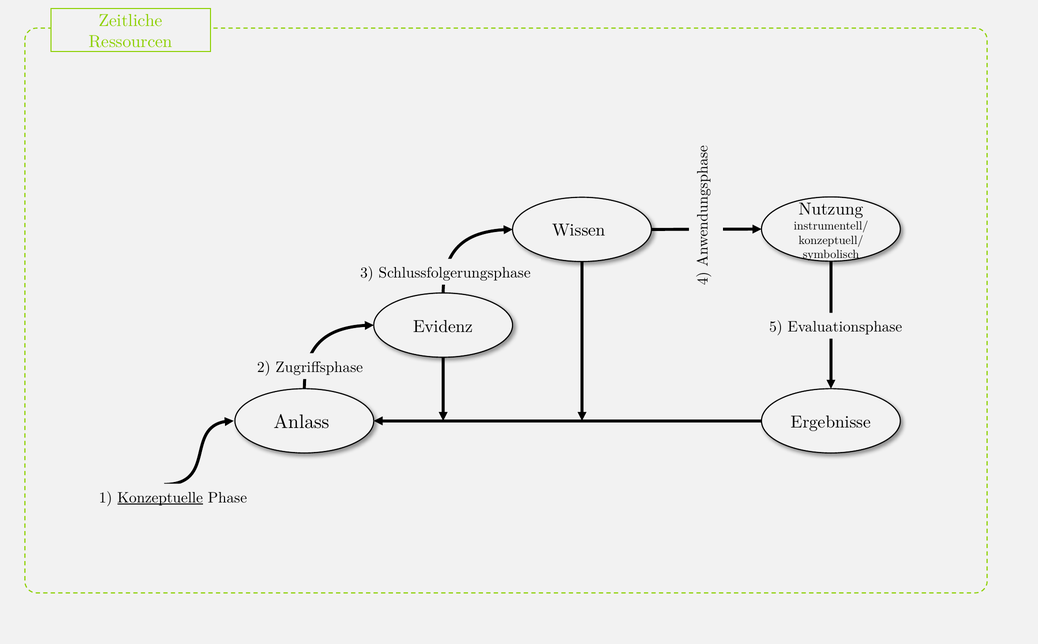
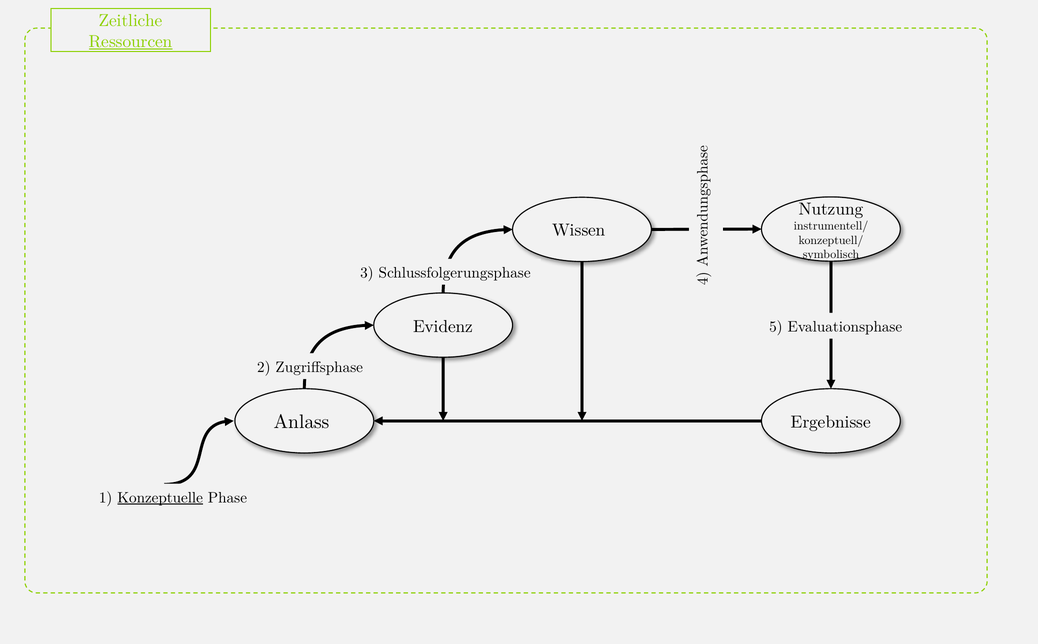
Ressourcen underline: none -> present (131, 41)
